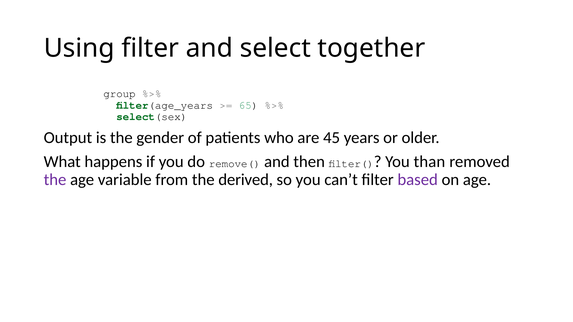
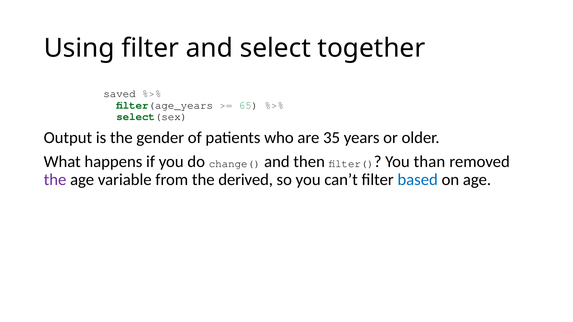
group: group -> saved (119, 94)
45: 45 -> 35 (332, 138)
remove(: remove( -> change( (235, 164)
based colour: purple -> blue (418, 180)
